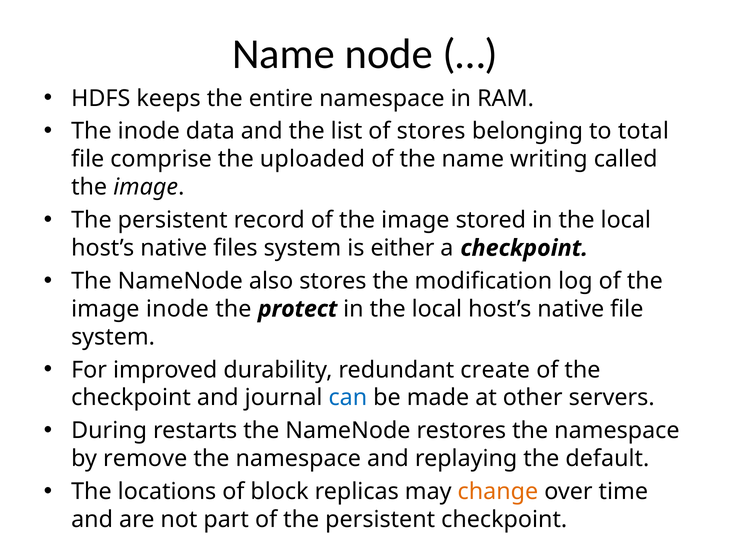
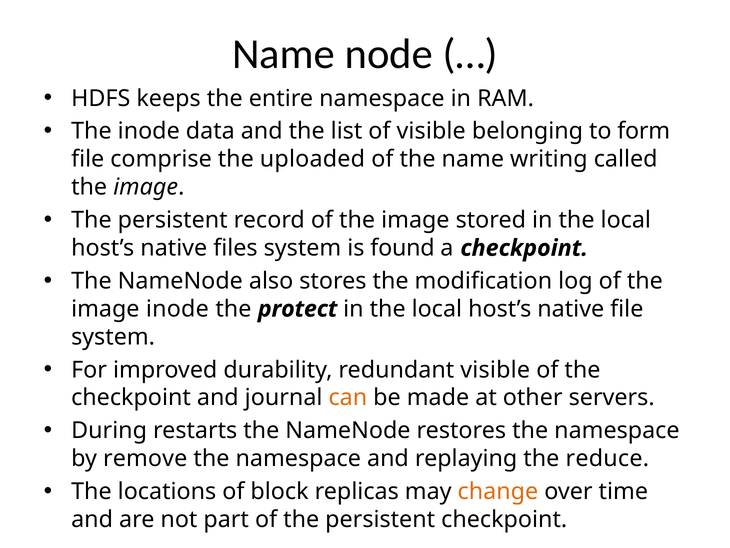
of stores: stores -> visible (431, 131)
total: total -> form (644, 131)
either: either -> found (403, 248)
redundant create: create -> visible (495, 369)
can colour: blue -> orange (348, 397)
default: default -> reduce (607, 458)
